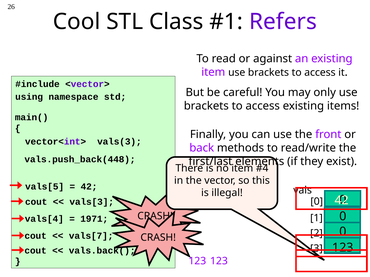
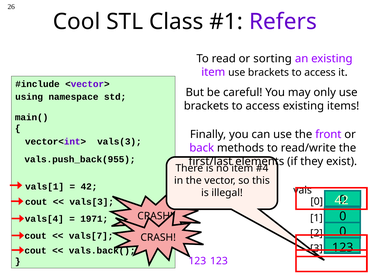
against: against -> sorting (273, 59)
vals.push_back(448: vals.push_back(448 -> vals.push_back(955 (80, 160)
vals[5: vals[5 -> vals[1 (45, 187)
